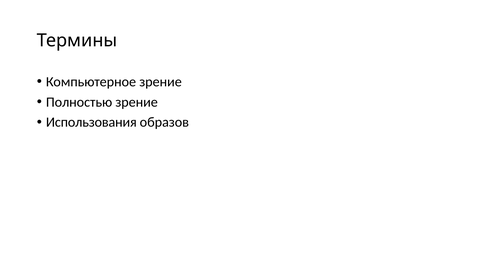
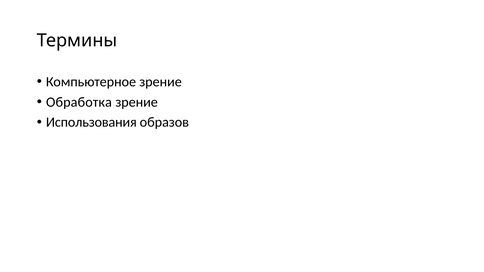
Полностью: Полностью -> Обработка (79, 102)
